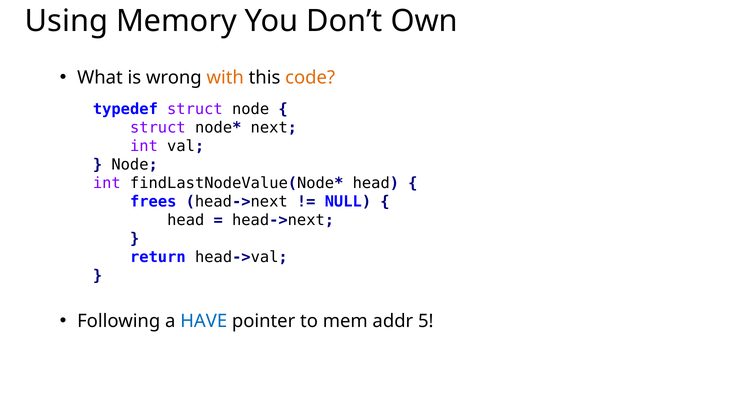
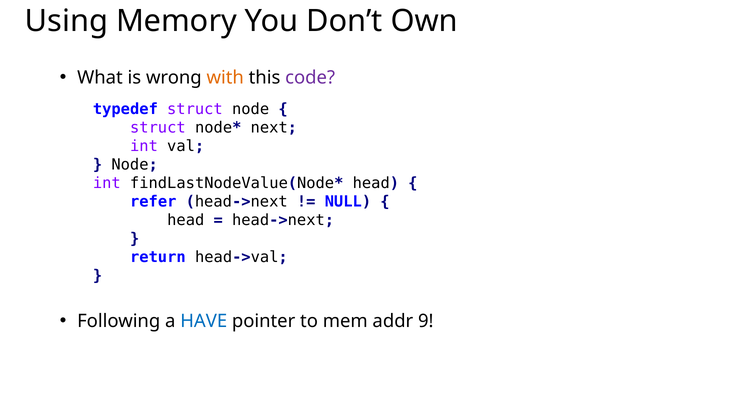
code colour: orange -> purple (310, 77)
frees: frees -> refer (153, 201)
5: 5 -> 9 (426, 321)
